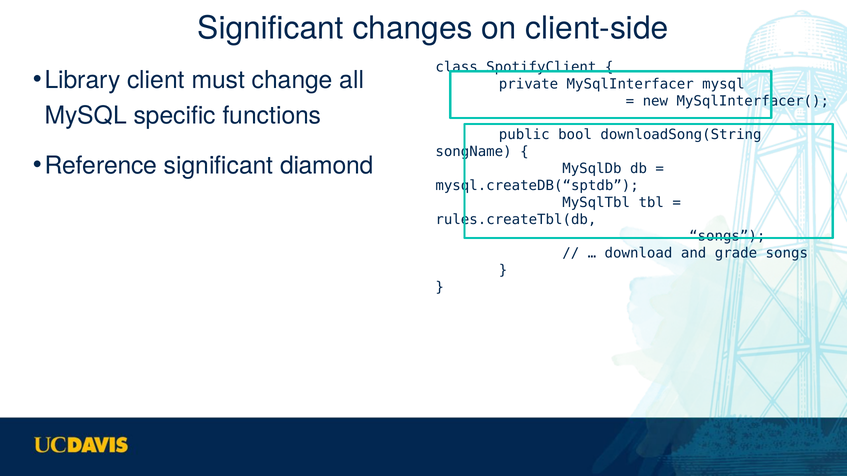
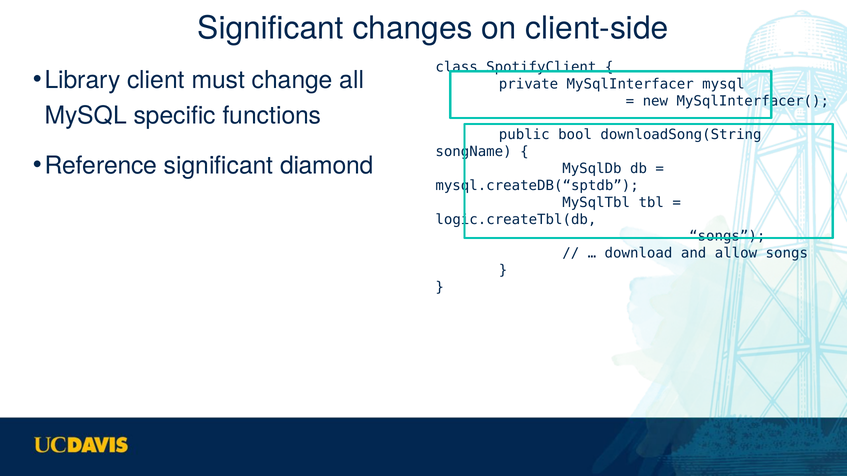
rules.createTbl(db: rules.createTbl(db -> logic.createTbl(db (516, 220)
grade: grade -> allow (736, 253)
